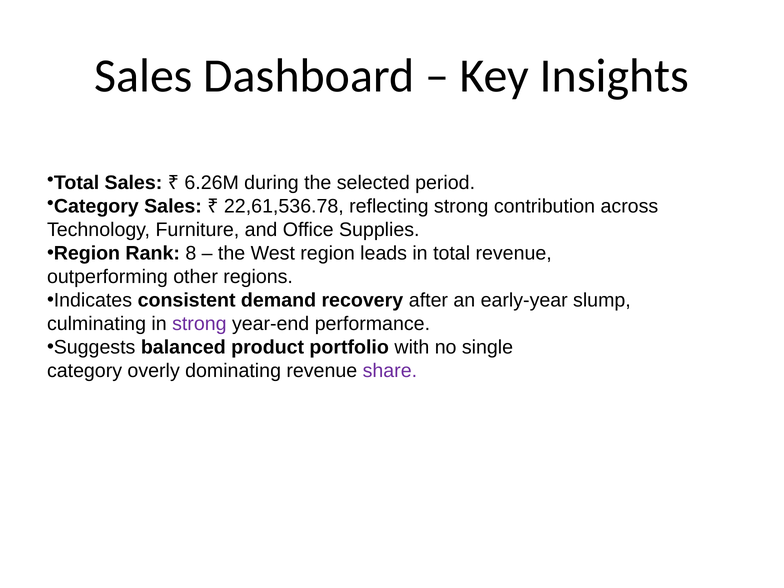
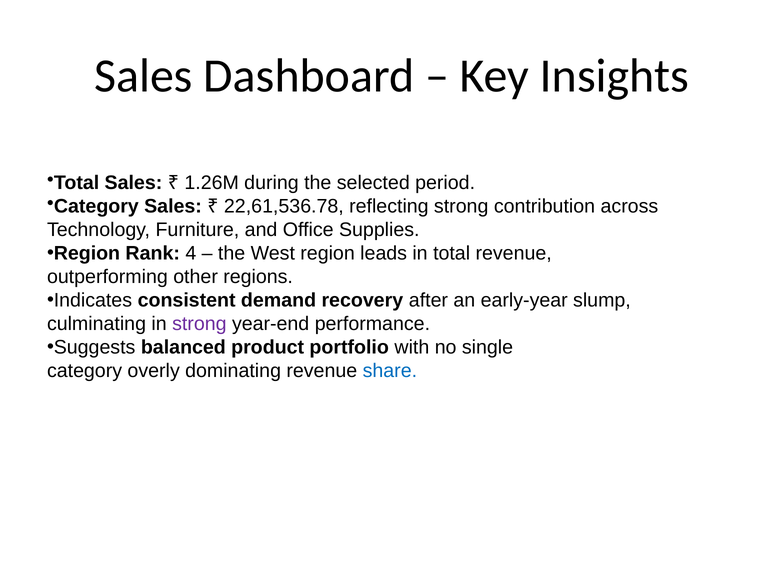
6.26M: 6.26M -> 1.26M (212, 183)
8: 8 -> 4 (191, 253)
share colour: purple -> blue (390, 371)
